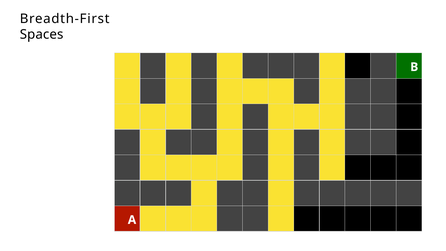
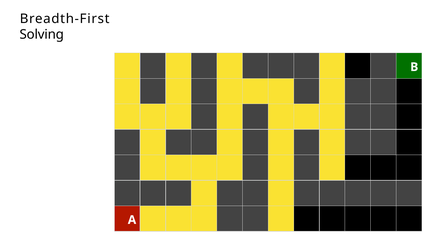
Spaces: Spaces -> Solving (42, 35)
